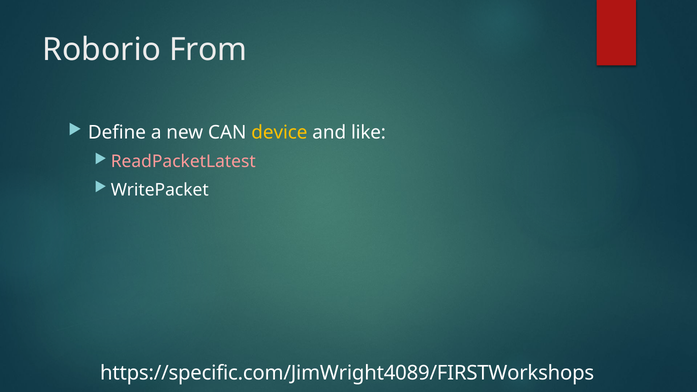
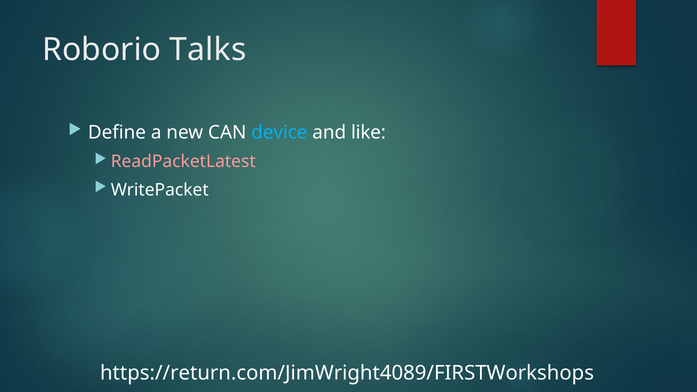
From: From -> Talks (208, 50)
device colour: yellow -> light blue (279, 133)
https://specific.com/JimWright4089/FIRSTWorkshops: https://specific.com/JimWright4089/FIRSTWorkshops -> https://return.com/JimWright4089/FIRSTWorkshops (347, 373)
